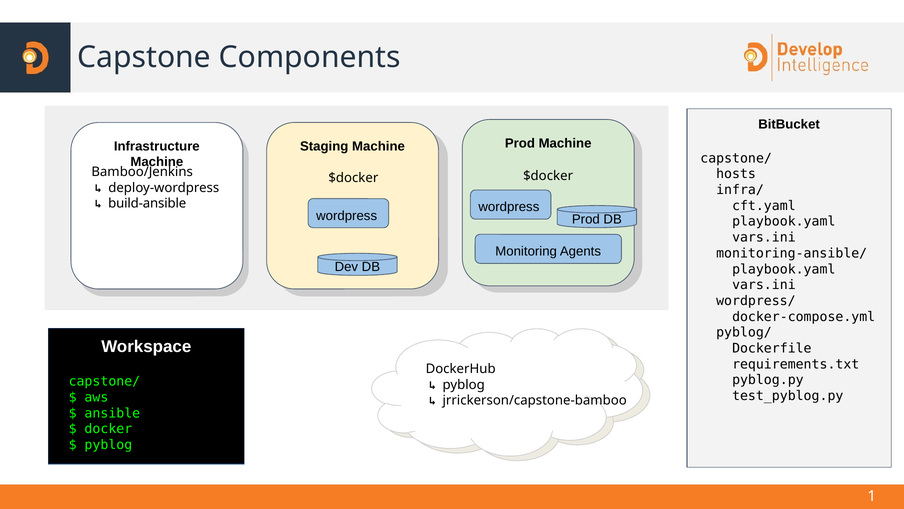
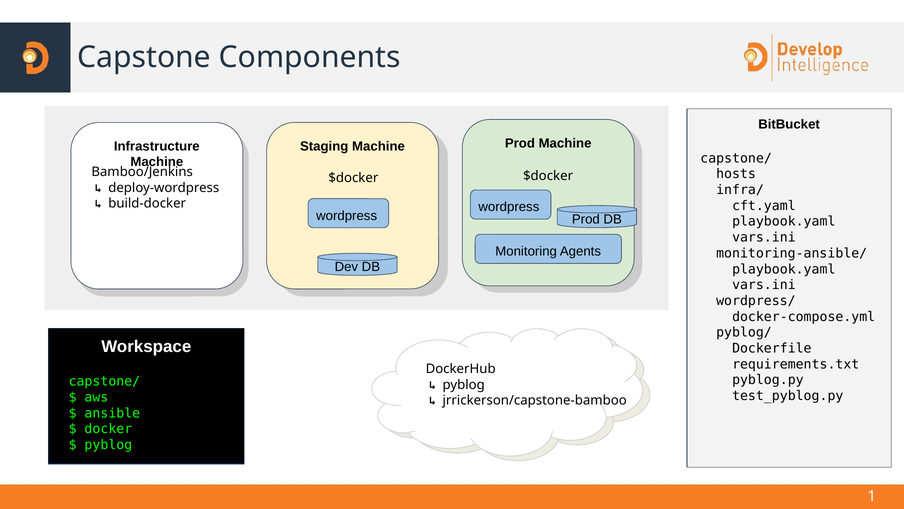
build-ansible: build-ansible -> build-docker (147, 203)
